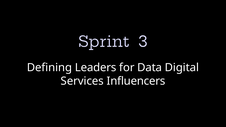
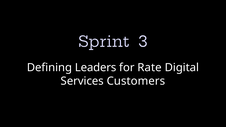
Data: Data -> Rate (150, 68)
Influencers: Influencers -> Customers (136, 81)
